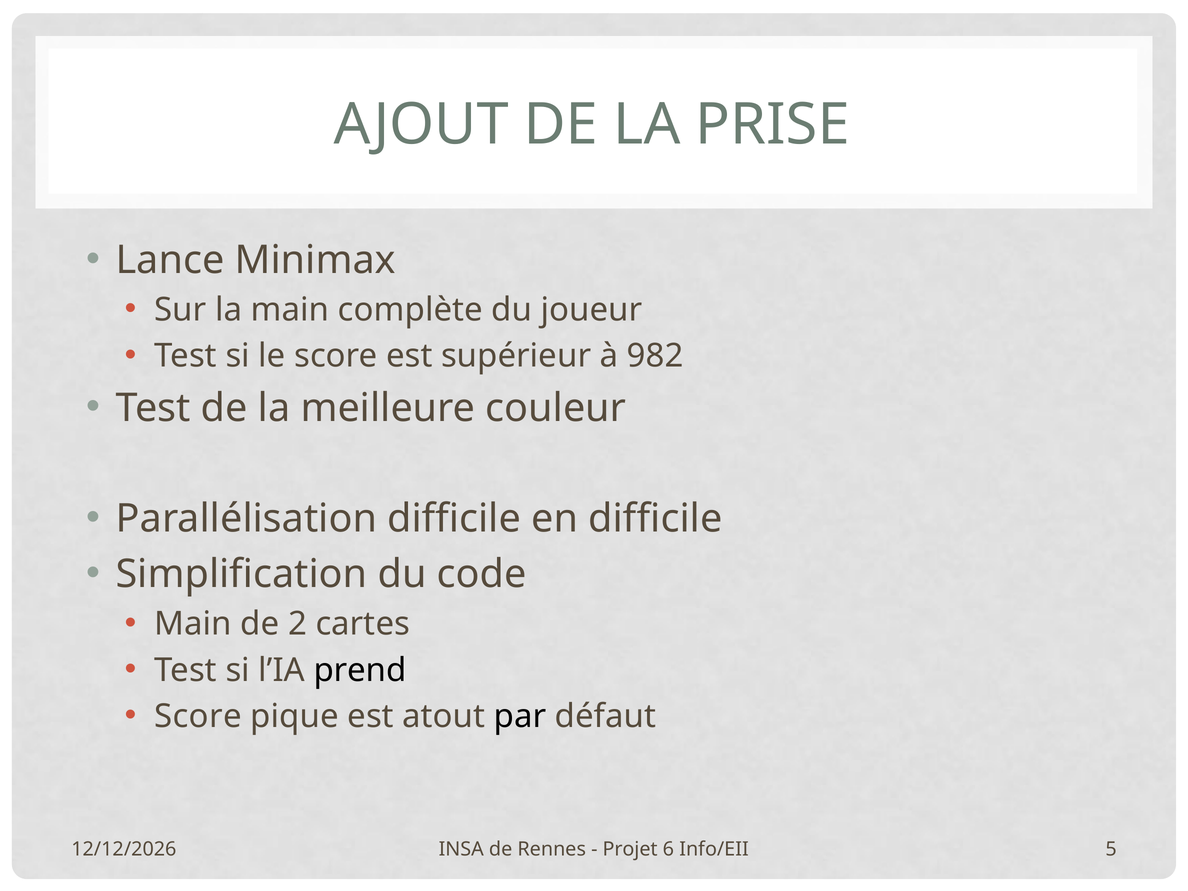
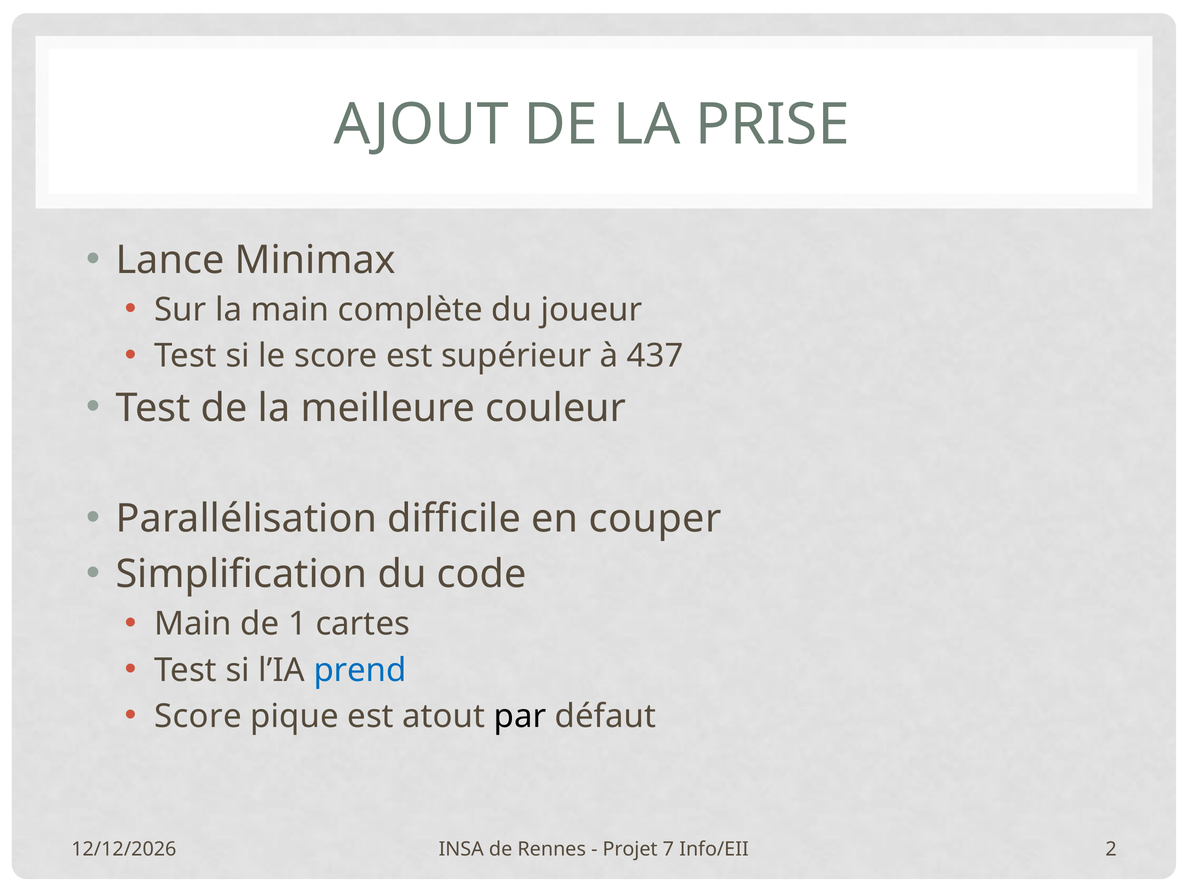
982: 982 -> 437 (655, 356)
en difficile: difficile -> couper (655, 519)
2: 2 -> 1 (298, 624)
prend colour: black -> blue (360, 670)
6: 6 -> 7 (668, 849)
5: 5 -> 2 (1111, 849)
